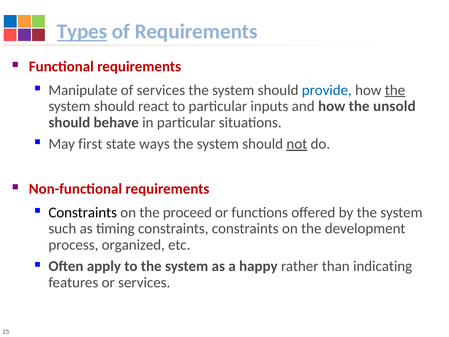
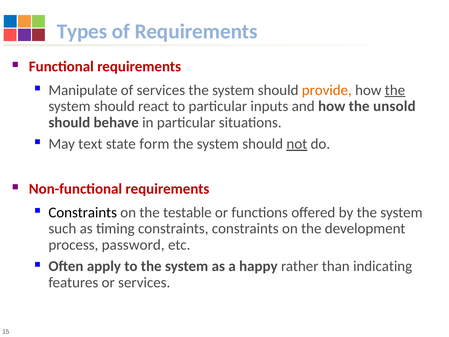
Types underline: present -> none (82, 31)
provide colour: blue -> orange (327, 90)
first: first -> text (90, 144)
ways: ways -> form (154, 144)
proceed: proceed -> testable (187, 212)
organized: organized -> password (133, 245)
